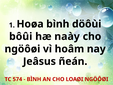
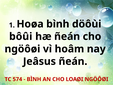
hæ naày: naày -> ñeán (67, 36)
